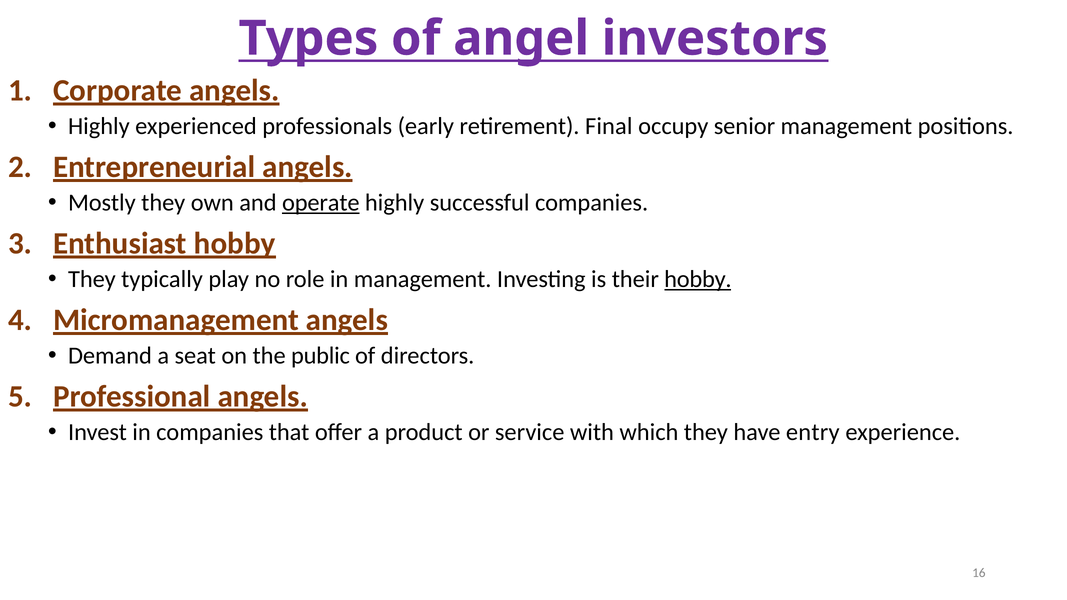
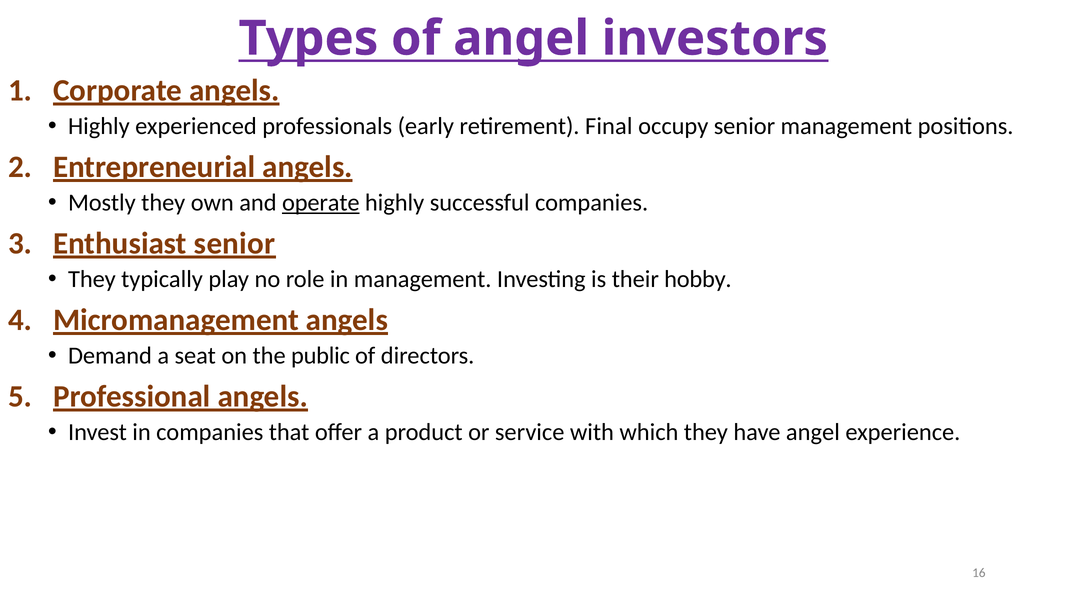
Enthusiast hobby: hobby -> senior (235, 244)
hobby underline: present -> none (698, 279)
have entry: entry -> angel (813, 432)
